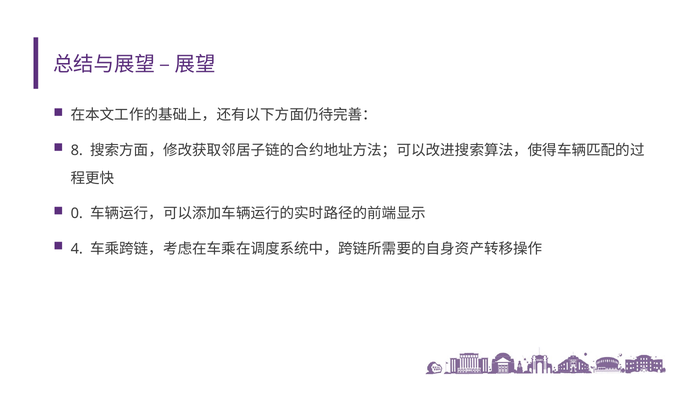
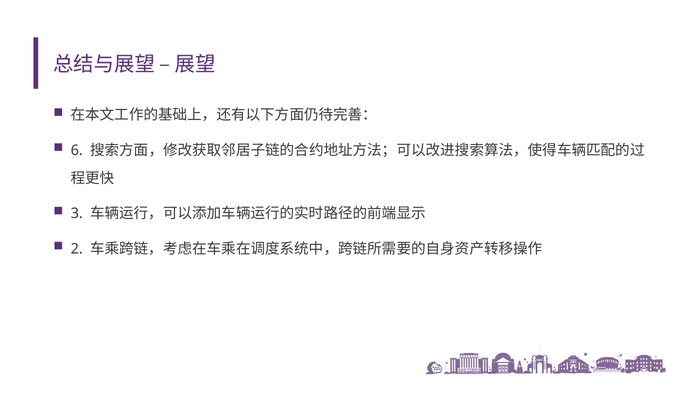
8: 8 -> 6 (77, 150)
0: 0 -> 3 (77, 214)
4: 4 -> 2 (77, 249)
